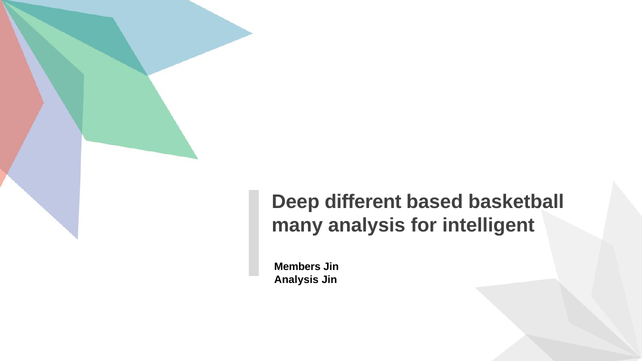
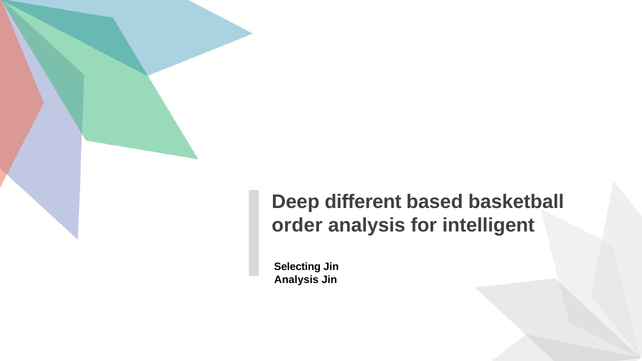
many: many -> order (297, 225)
Members: Members -> Selecting (297, 267)
